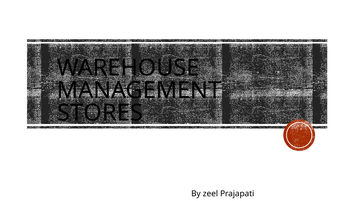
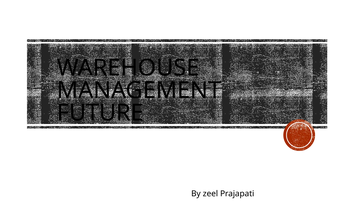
STORES: STORES -> FUTURE (100, 113)
